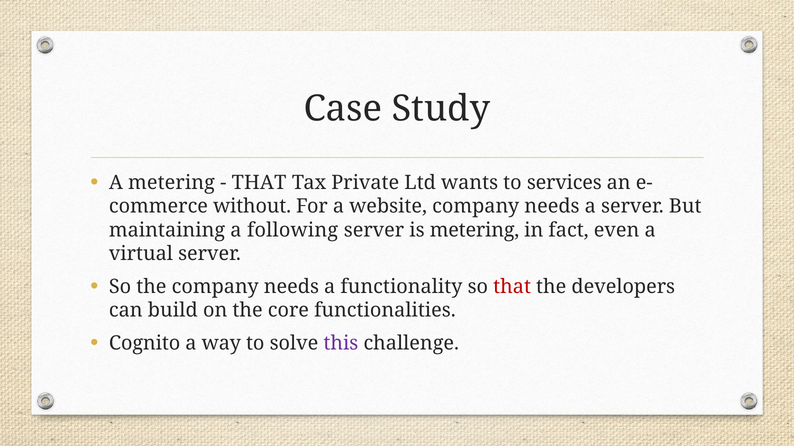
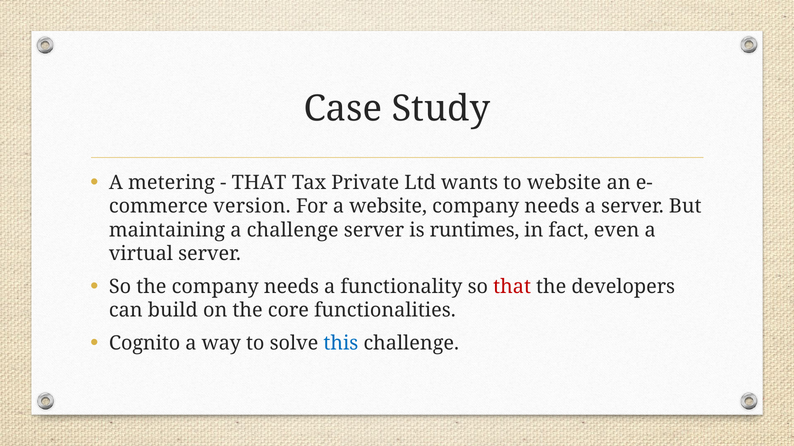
to services: services -> website (564, 183)
without: without -> version (252, 207)
a following: following -> challenge (293, 230)
is metering: metering -> runtimes (475, 230)
this colour: purple -> blue (341, 344)
